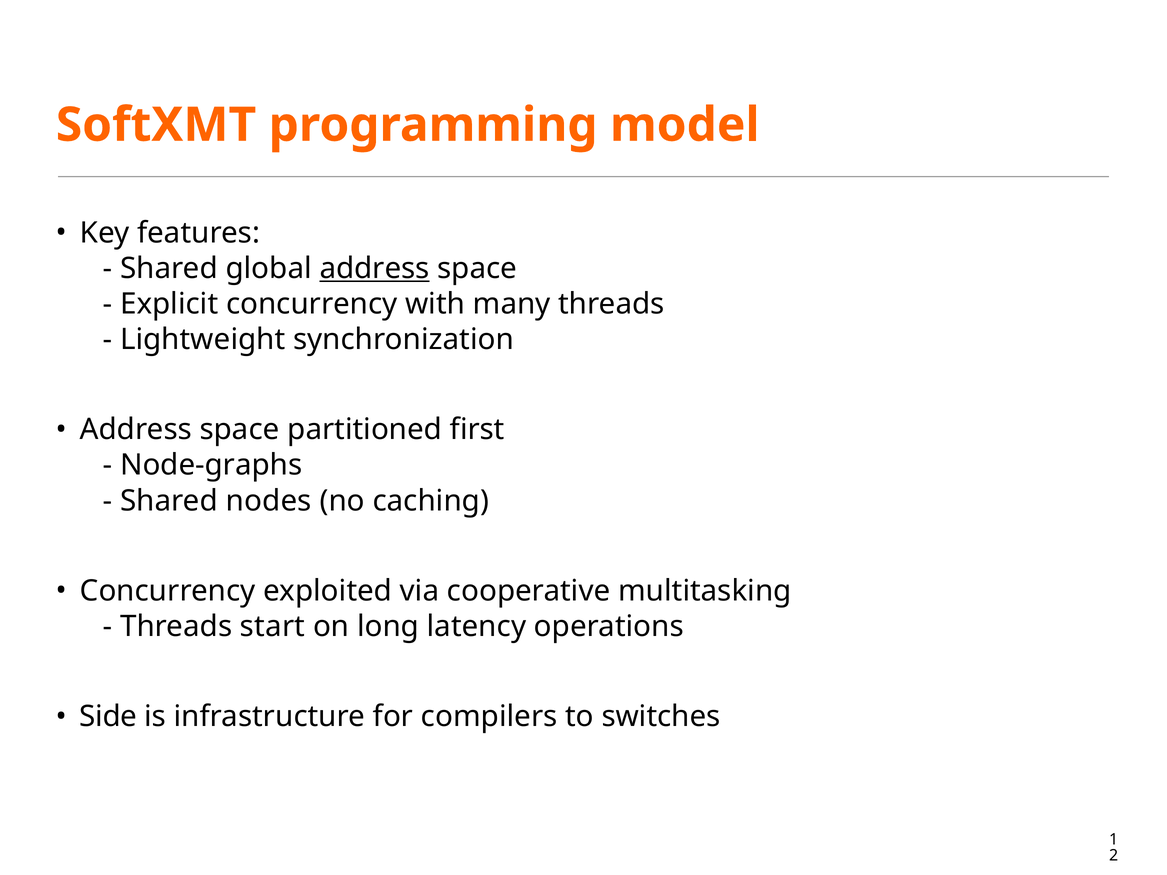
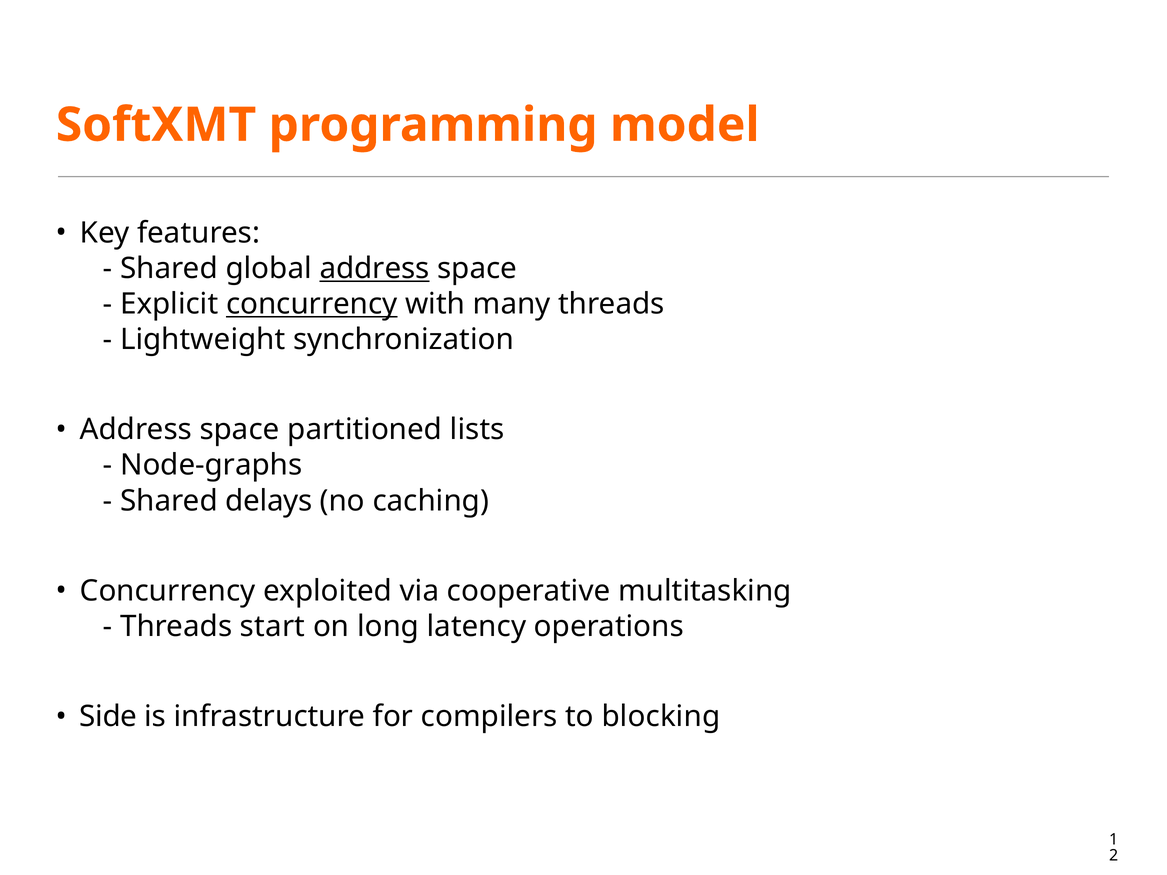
concurrency underline: none -> present (312, 304)
first: first -> lists (477, 430)
nodes: nodes -> delays (269, 501)
switches: switches -> blocking (661, 717)
